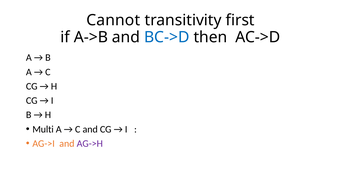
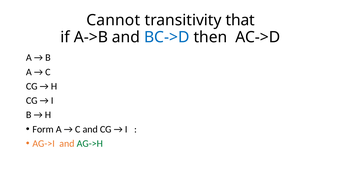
first: first -> that (240, 20)
Multi: Multi -> Form (43, 129)
AG->H colour: purple -> green (90, 143)
